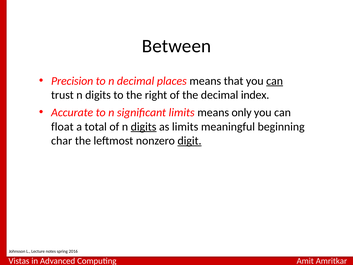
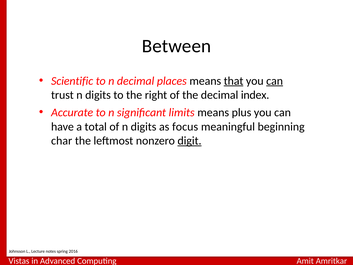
Precision: Precision -> Scientific (72, 81)
that underline: none -> present (234, 81)
only: only -> plus (242, 112)
float: float -> have (62, 127)
digits underline: present -> none (144, 127)
as limits: limits -> focus (185, 127)
